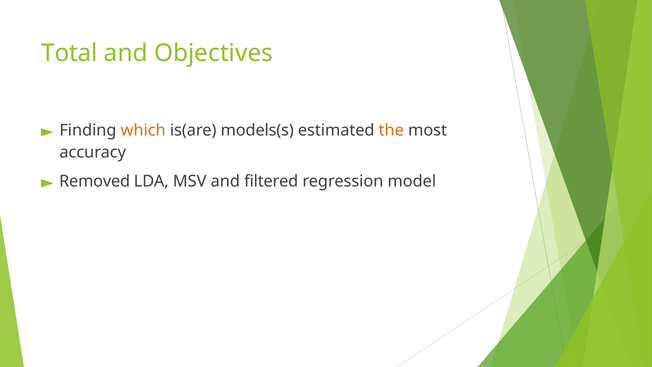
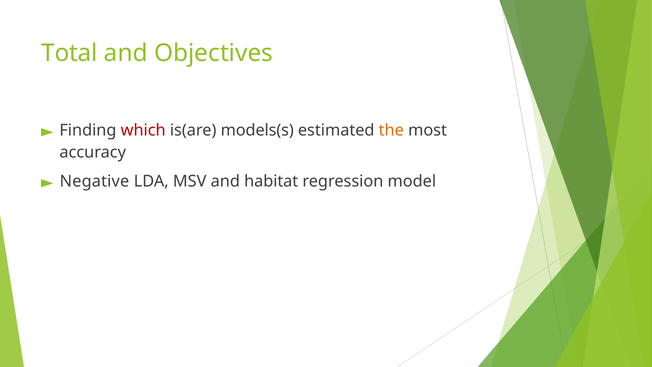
which colour: orange -> red (143, 130)
Removed: Removed -> Negative (94, 181)
filtered: filtered -> habitat (271, 181)
